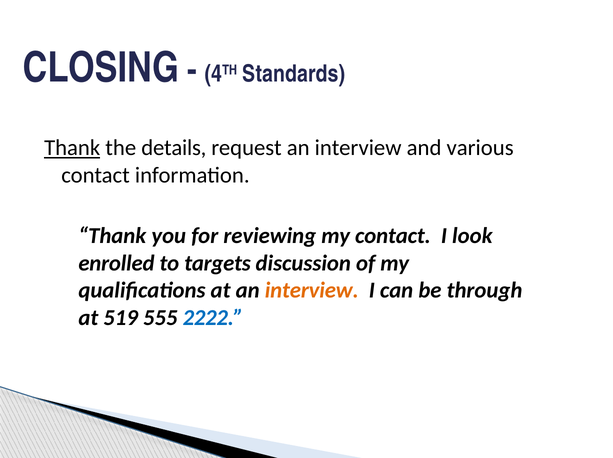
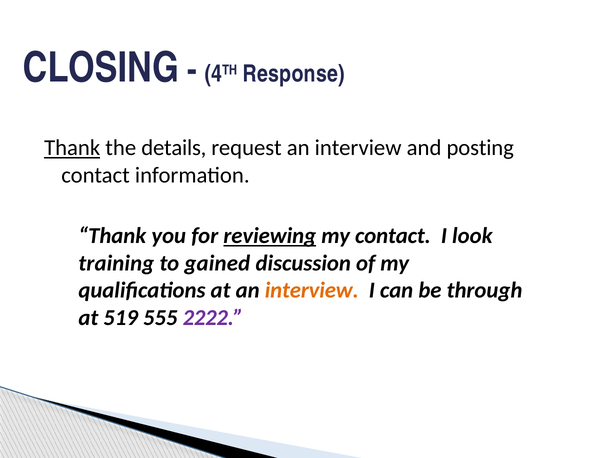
Standards: Standards -> Response (294, 74)
various: various -> posting (480, 148)
reviewing underline: none -> present (270, 236)
enrolled: enrolled -> training (116, 263)
targets: targets -> gained (217, 263)
2222 colour: blue -> purple (213, 317)
